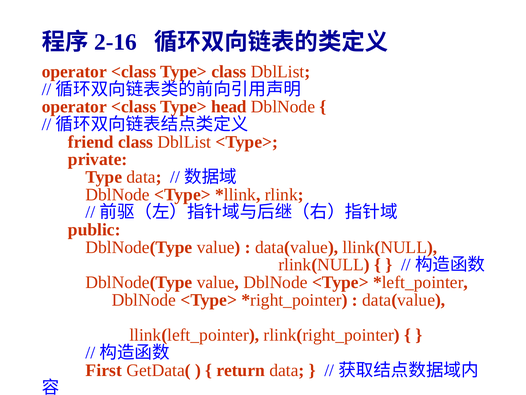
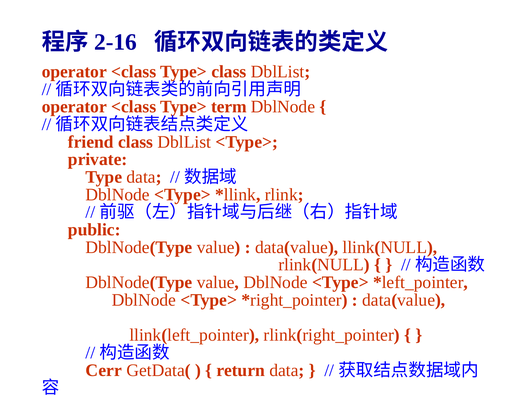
head: head -> term (229, 107)
First: First -> Cerr (104, 370)
